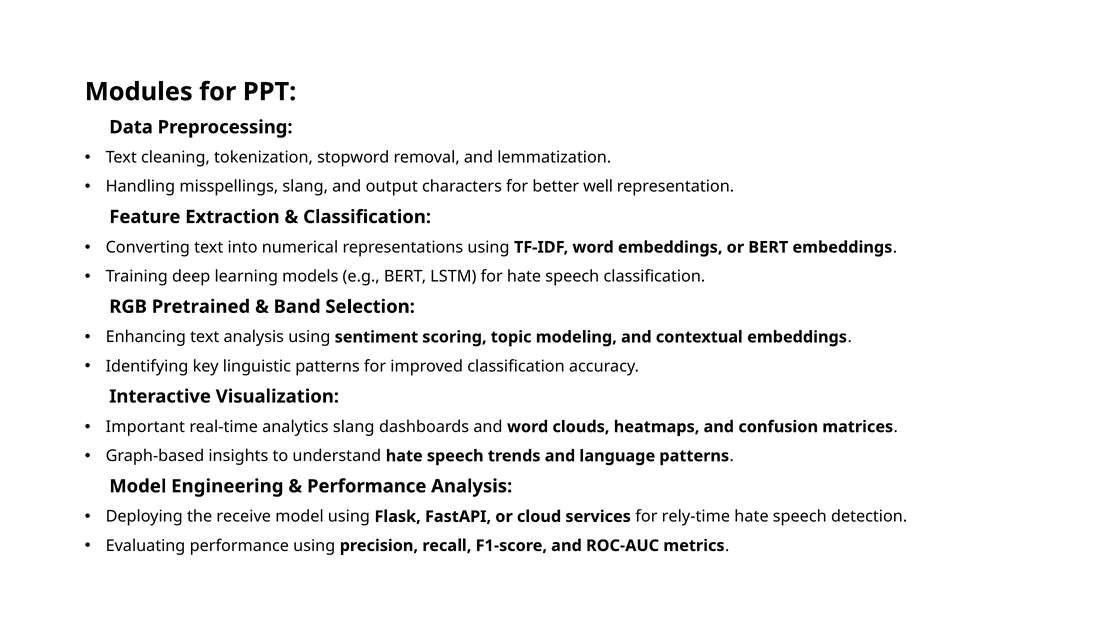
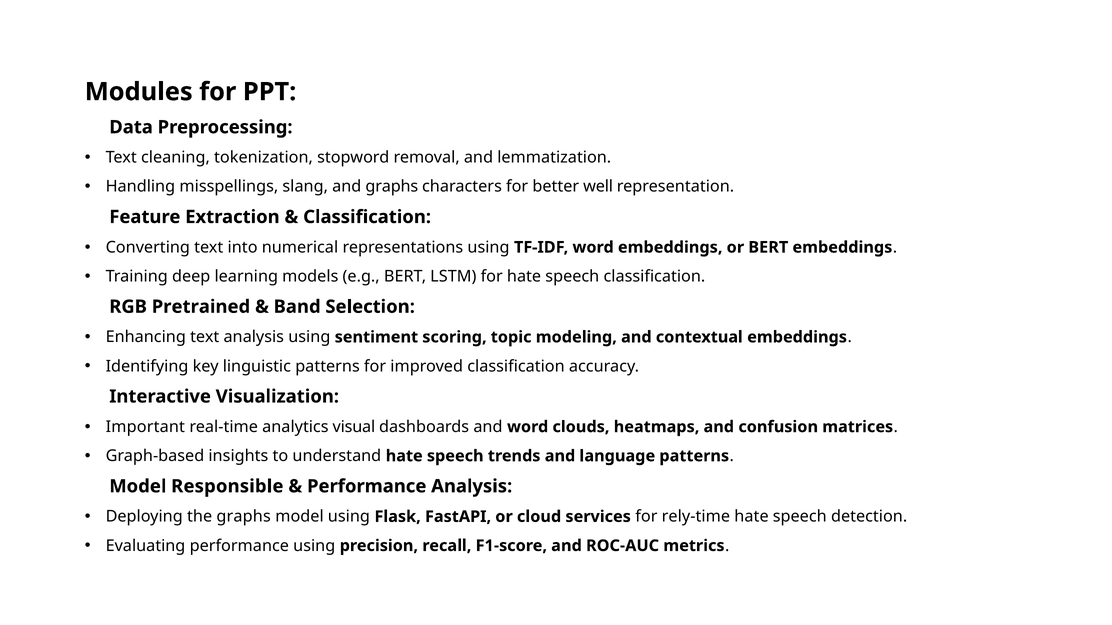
and output: output -> graphs (392, 187)
analytics slang: slang -> visual (354, 427)
Engineering: Engineering -> Responsible (227, 487)
the receive: receive -> graphs (244, 517)
